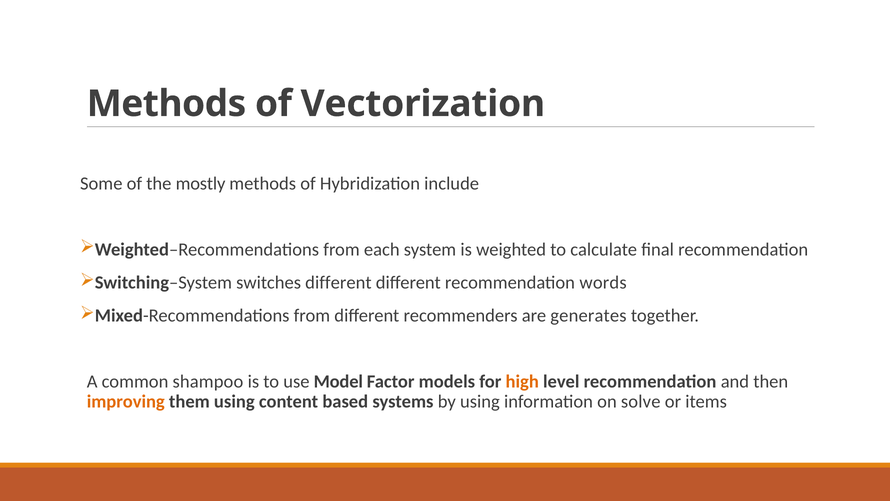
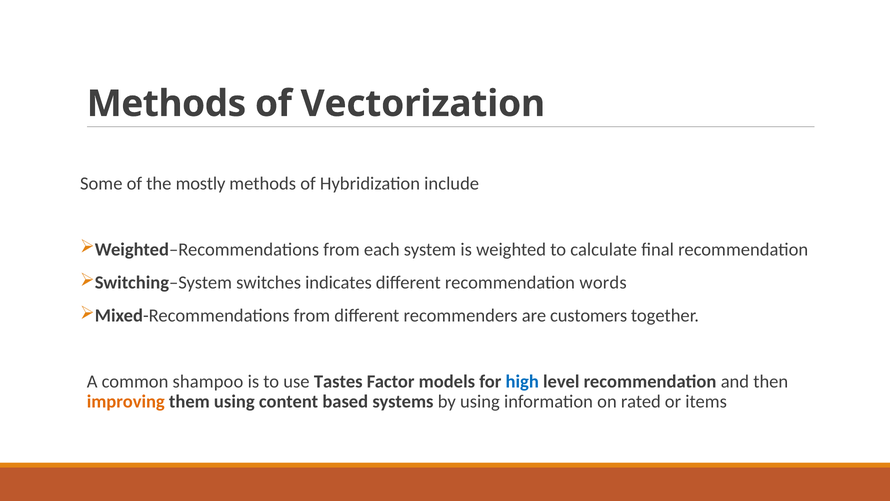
switches different: different -> indicates (339, 282)
generates: generates -> customers (589, 315)
Model: Model -> Tastes (338, 381)
high colour: orange -> blue (522, 381)
solve: solve -> rated (641, 402)
